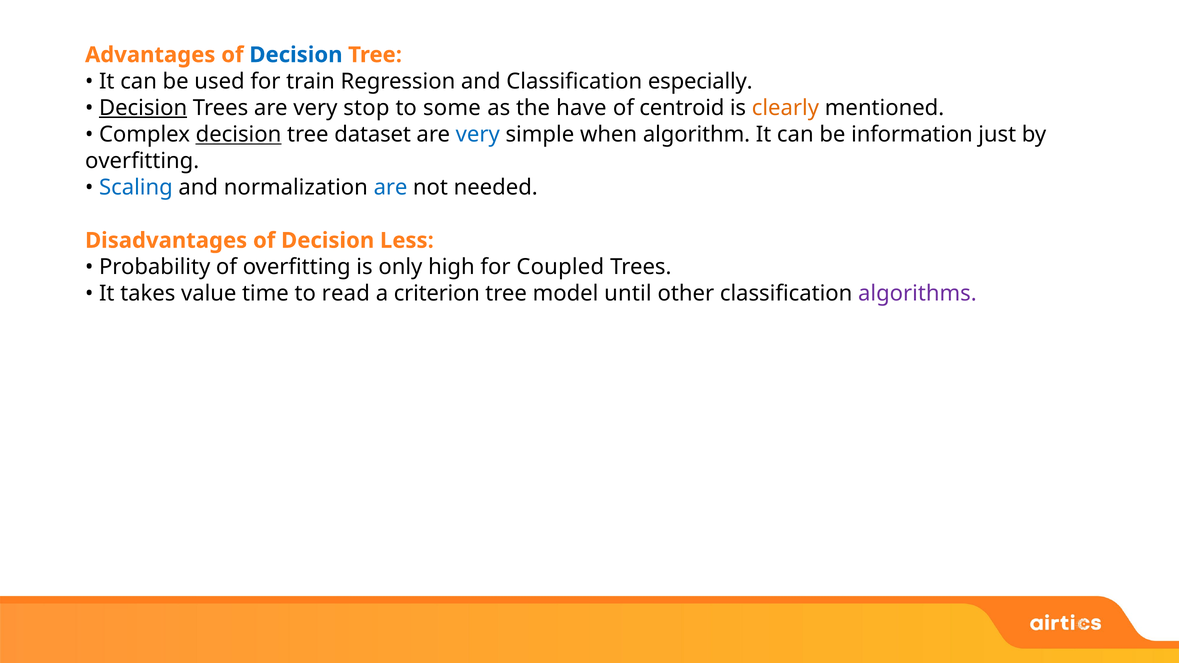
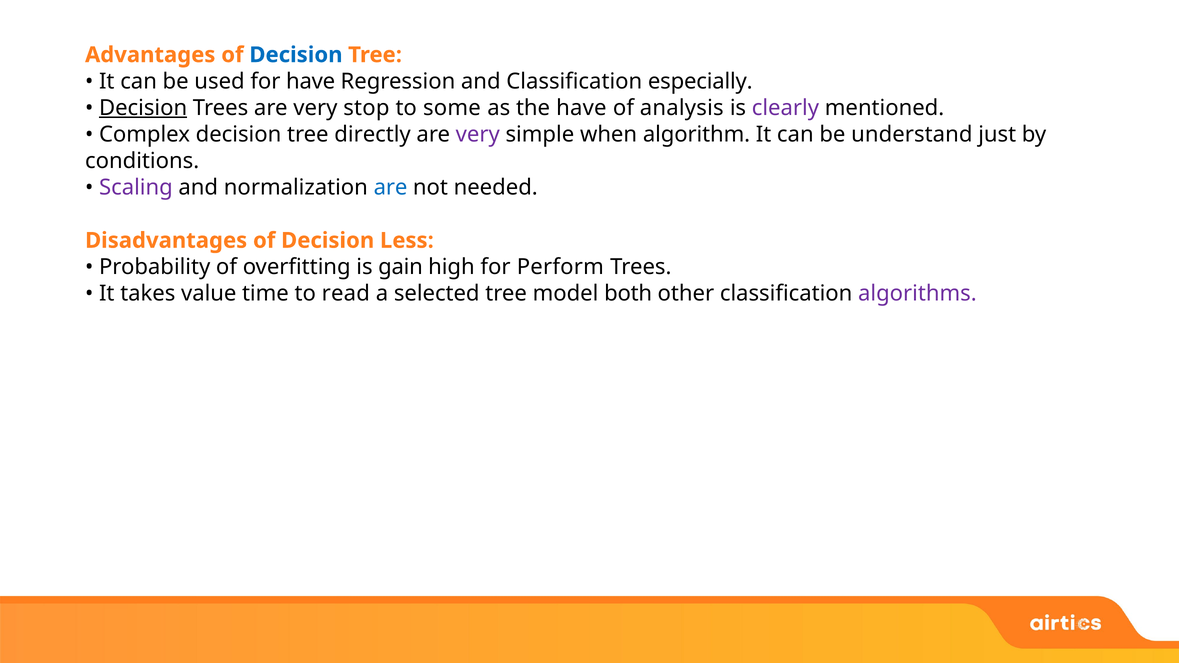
for train: train -> have (311, 81)
centroid: centroid -> analysis (682, 108)
clearly colour: orange -> purple (785, 108)
decision underline: present -> none (238, 134)
dataset: dataset -> directly (373, 134)
very colour: blue -> purple (478, 134)
information: information -> understand (912, 134)
overfitting: overfitting -> conditions (142, 161)
Scaling colour: blue -> purple (136, 188)
only: only -> gain (401, 267)
Coupled: Coupled -> Perform (560, 267)
criterion: criterion -> selected (437, 294)
until: until -> both (628, 294)
